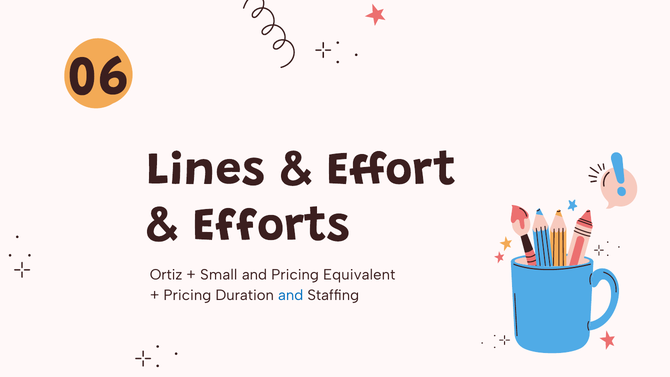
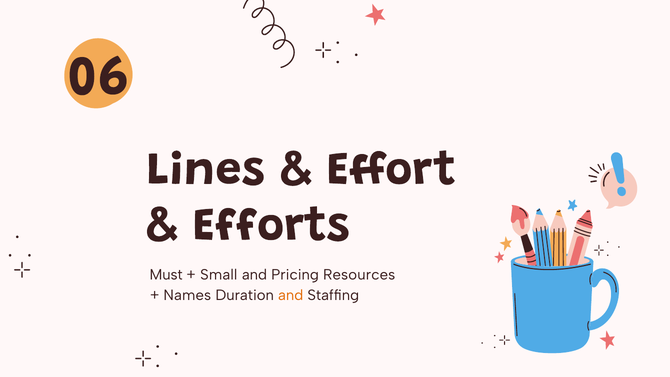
Ortiz: Ortiz -> Must (166, 275)
Equivalent: Equivalent -> Resources (359, 275)
Pricing: Pricing -> Names (187, 295)
and colour: blue -> orange (291, 295)
